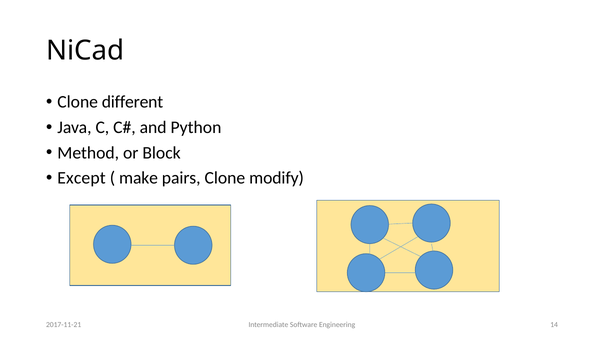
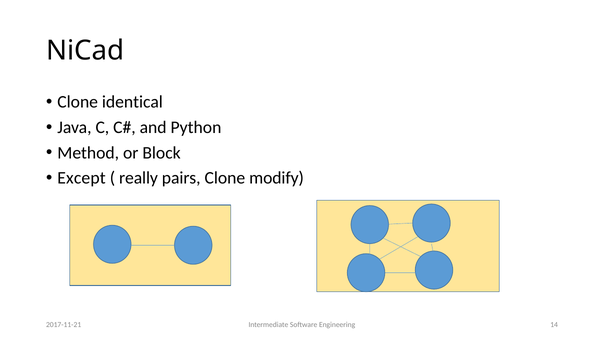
different: different -> identical (132, 102)
make: make -> really (139, 178)
